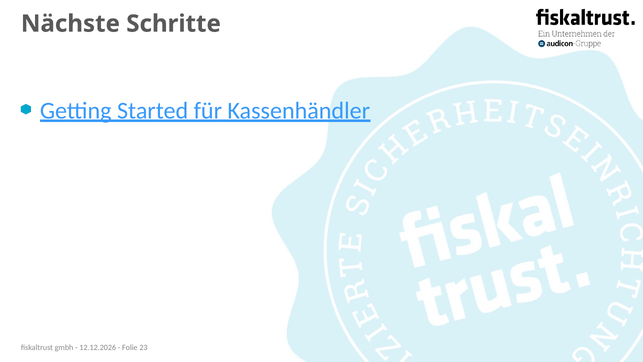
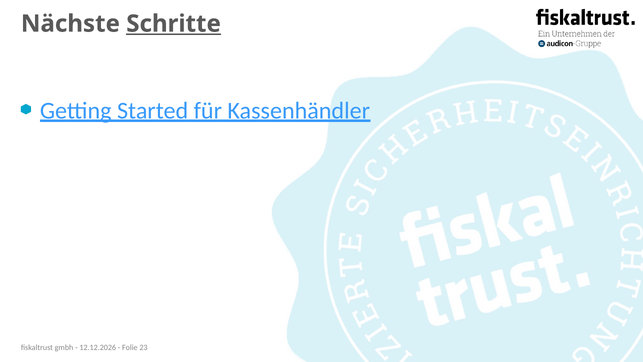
Schritte underline: none -> present (174, 24)
